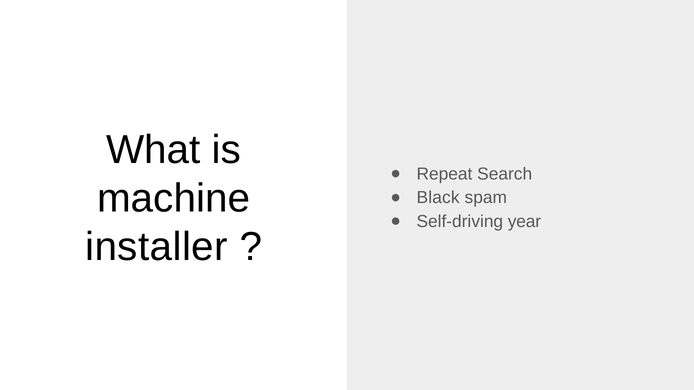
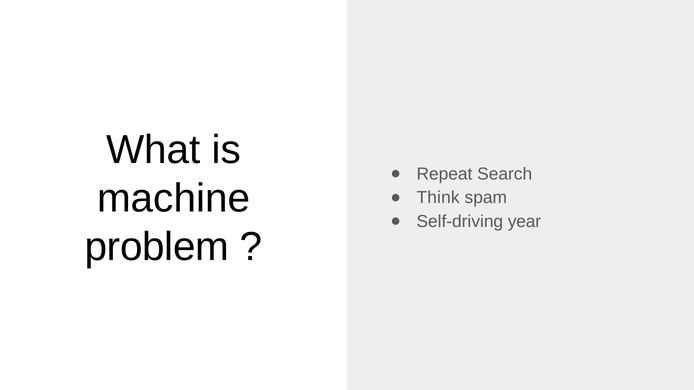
Black: Black -> Think (438, 198)
installer: installer -> problem (157, 247)
